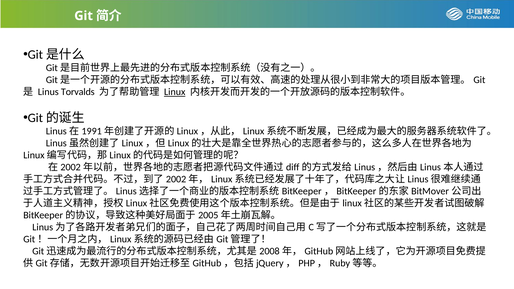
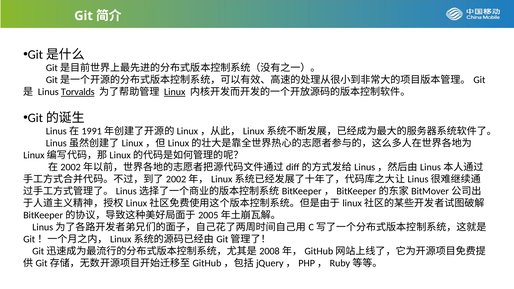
Torvalds underline: none -> present (78, 92)
